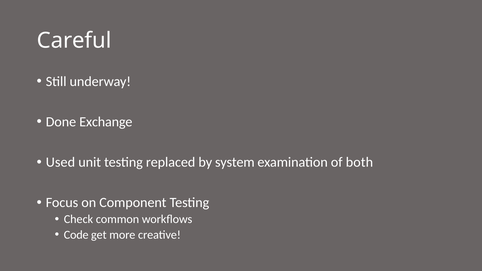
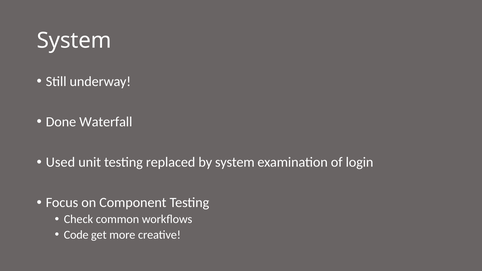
Careful: Careful -> System (74, 40)
Exchange: Exchange -> Waterfall (106, 122)
both: both -> login (360, 162)
